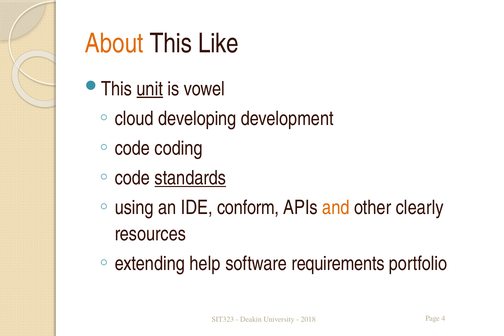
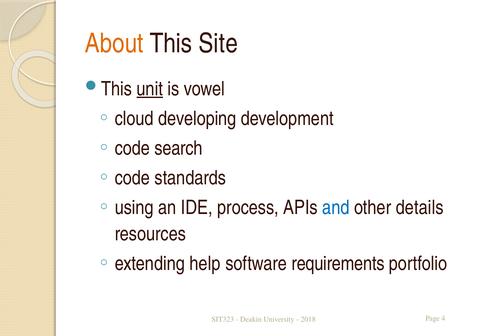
Like: Like -> Site (218, 43)
coding: coding -> search (179, 148)
standards underline: present -> none (190, 178)
conform: conform -> process (248, 208)
and colour: orange -> blue (336, 208)
clearly: clearly -> details (420, 208)
